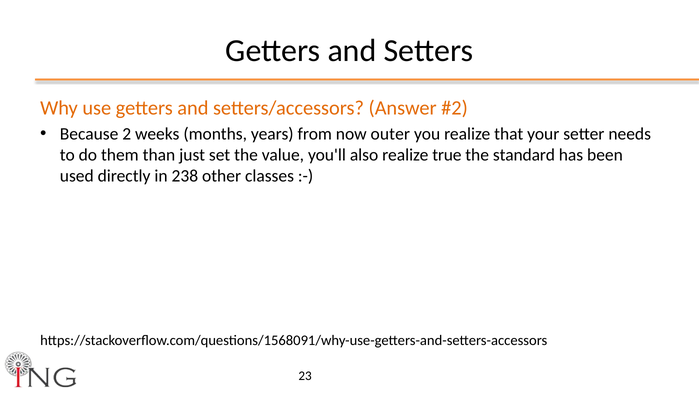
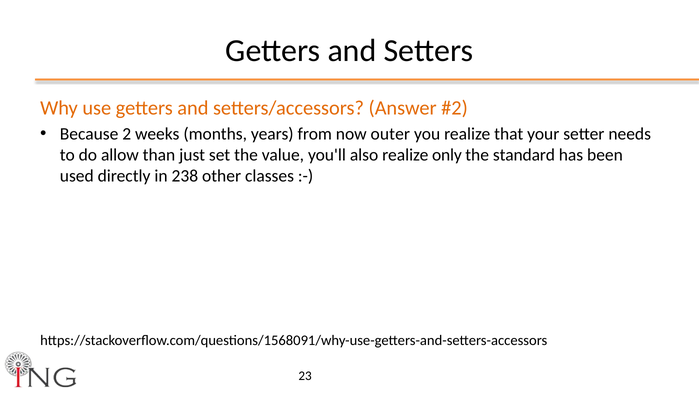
them: them -> allow (120, 155)
true: true -> only (447, 155)
